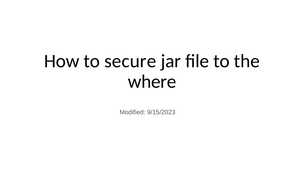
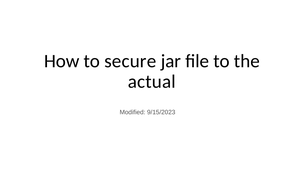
where: where -> actual (152, 82)
